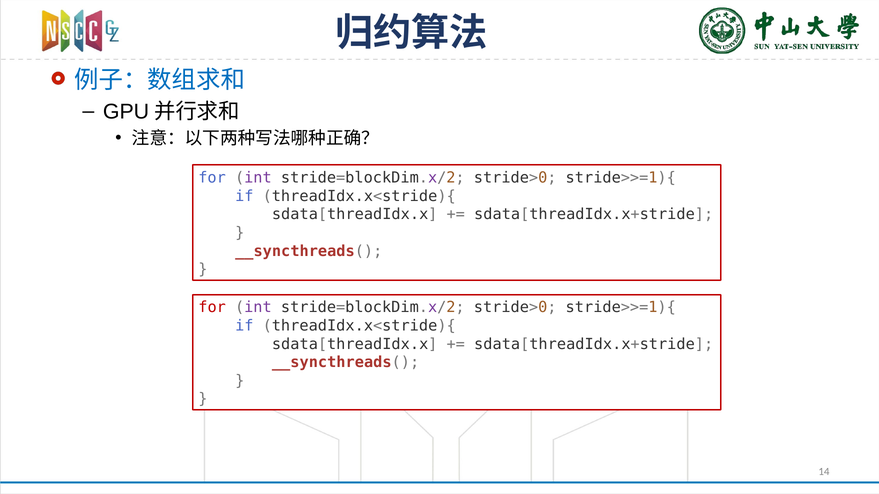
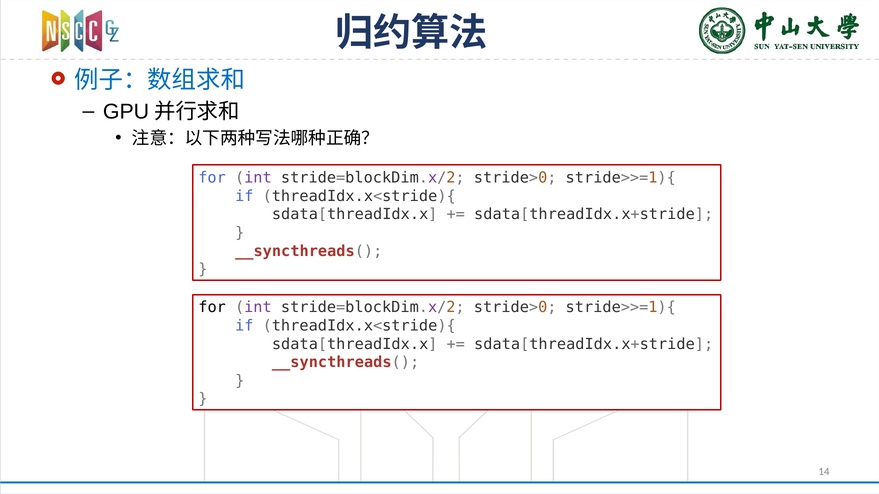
for colour: red -> black (212, 308)
